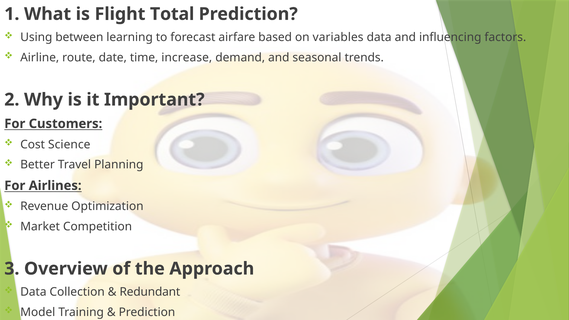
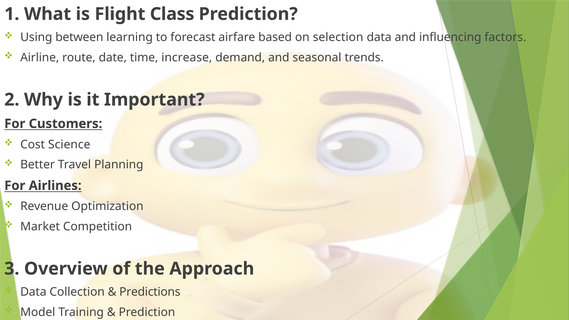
Total: Total -> Class (172, 14)
variables: variables -> selection (338, 37)
Redundant: Redundant -> Predictions (150, 292)
